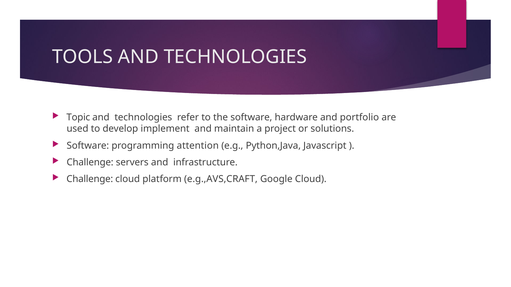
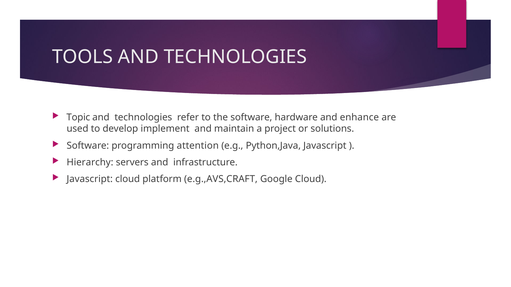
portfolio: portfolio -> enhance (359, 117)
Challenge: Challenge -> Hierarchy (90, 163)
Challenge: Challenge -> Javascript (90, 179)
